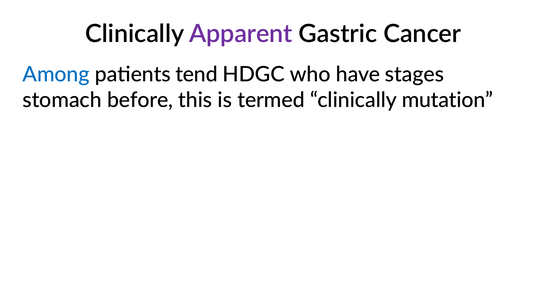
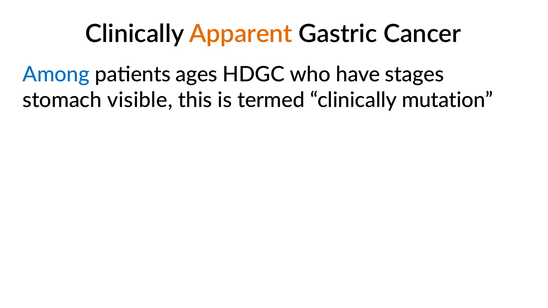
Apparent colour: purple -> orange (241, 34)
tend: tend -> ages (197, 75)
before: before -> visible (140, 100)
